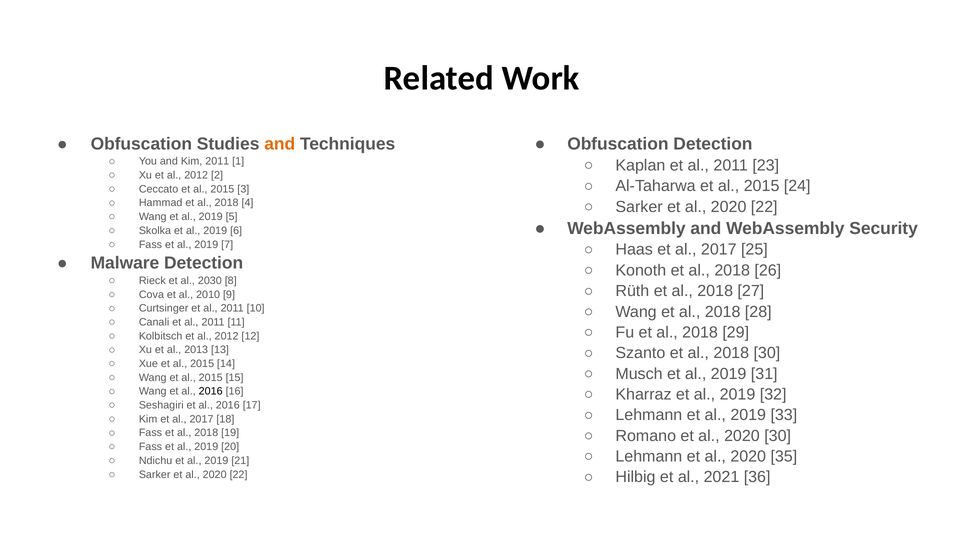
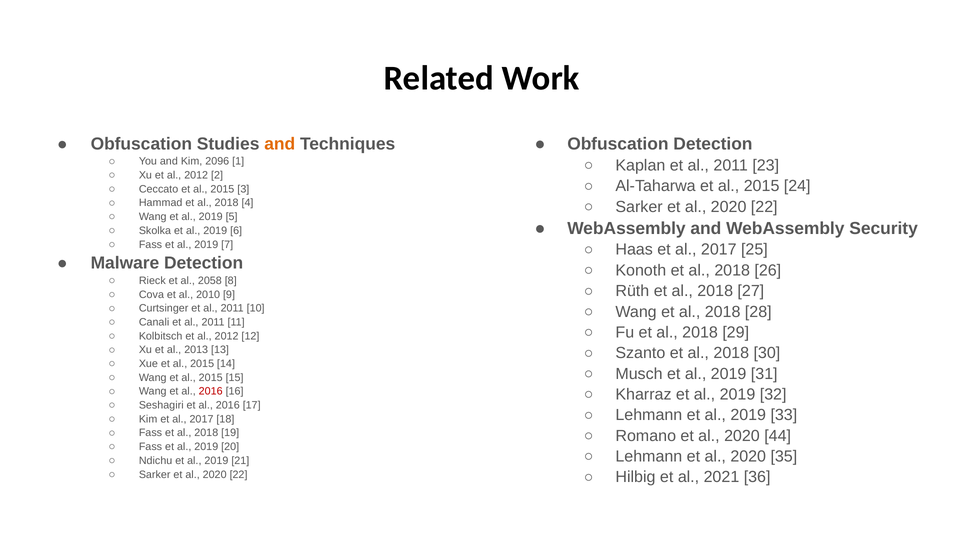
Kim 2011: 2011 -> 2096 (217, 161)
2030: 2030 -> 2058 (210, 281)
2016 colour: black -> red (211, 392)
2020 30: 30 -> 44 (778, 436)
